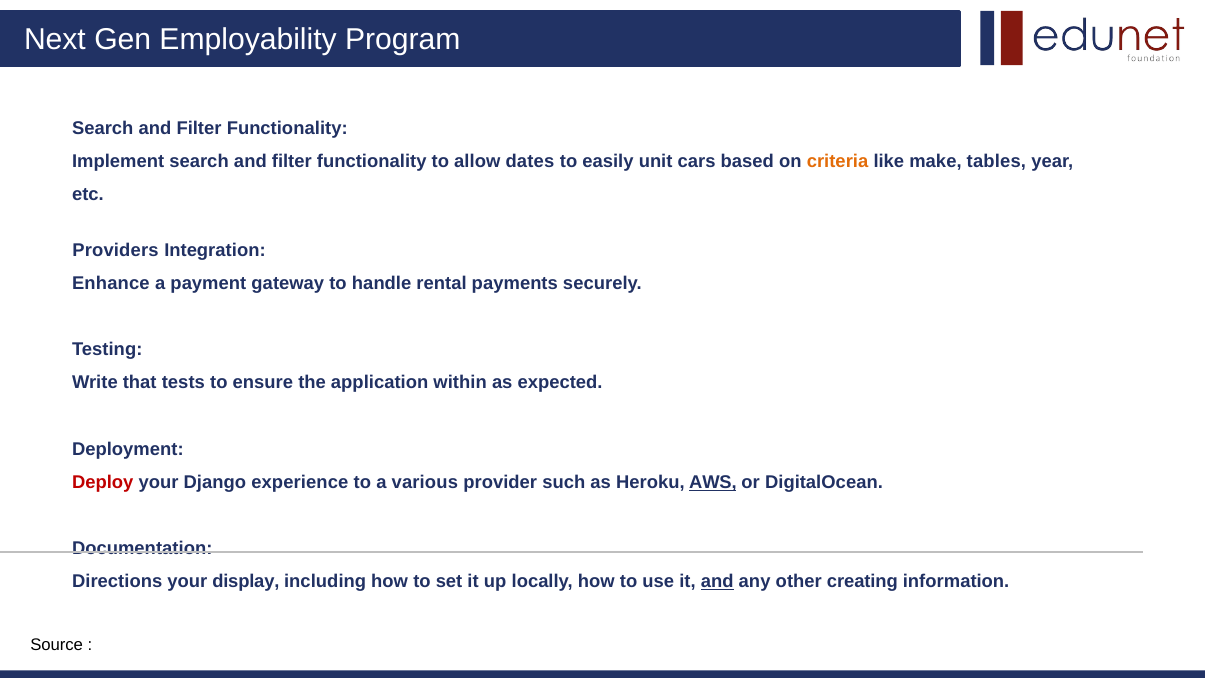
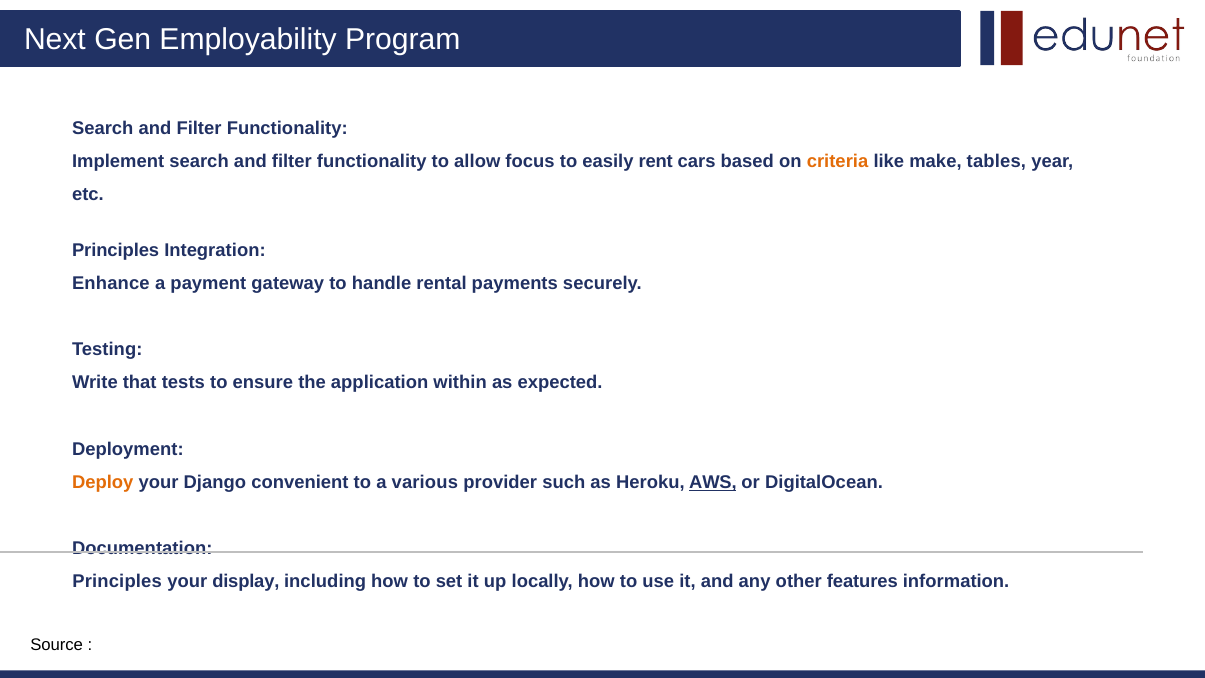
dates: dates -> focus (530, 162)
unit: unit -> rent (656, 162)
Providers: Providers -> Principles (116, 250)
Deploy colour: red -> orange (103, 482)
experience: experience -> convenient (300, 482)
Directions: Directions -> Principles (117, 582)
and underline: present -> none (717, 582)
creating: creating -> features (862, 582)
